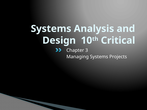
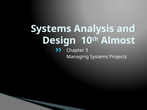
Critical: Critical -> Almost (118, 41)
